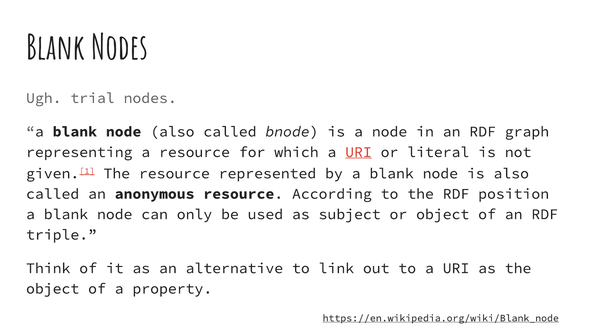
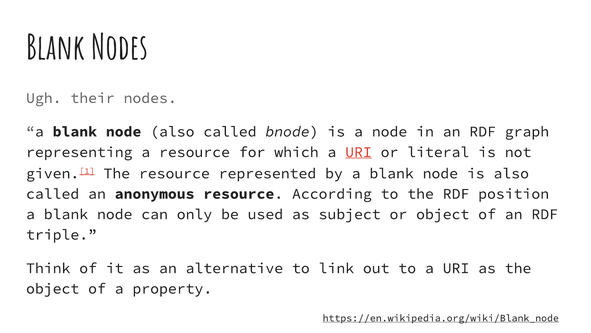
trial: trial -> their (93, 98)
